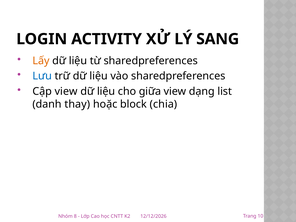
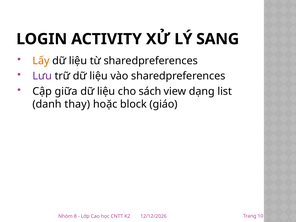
Lưu colour: blue -> purple (42, 76)
Cập view: view -> giữa (66, 91)
giữa: giữa -> sách (150, 91)
chia: chia -> giáo (164, 104)
